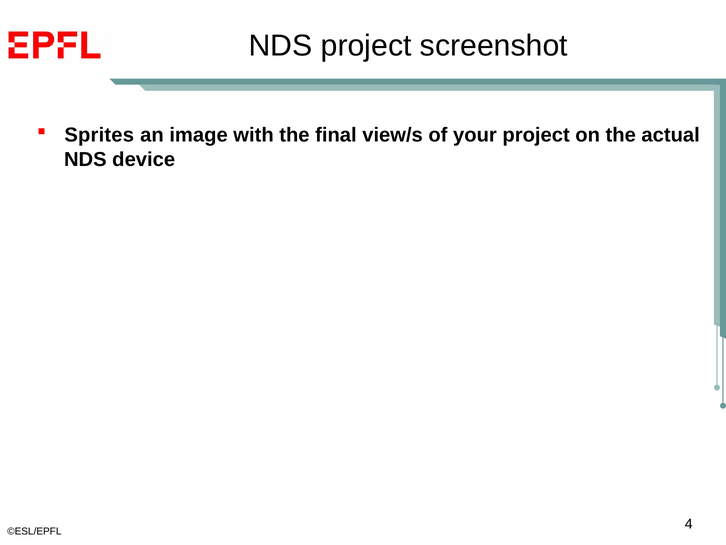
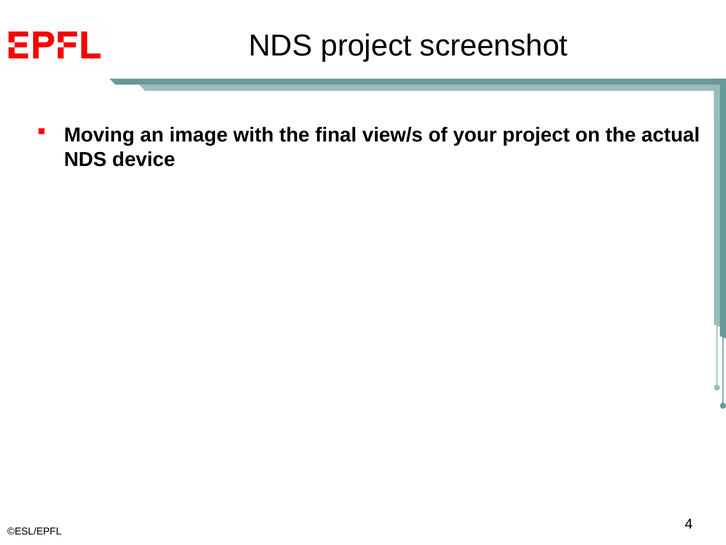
Sprites: Sprites -> Moving (99, 135)
